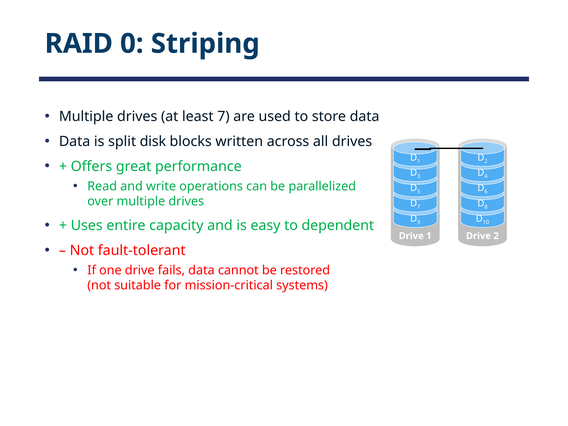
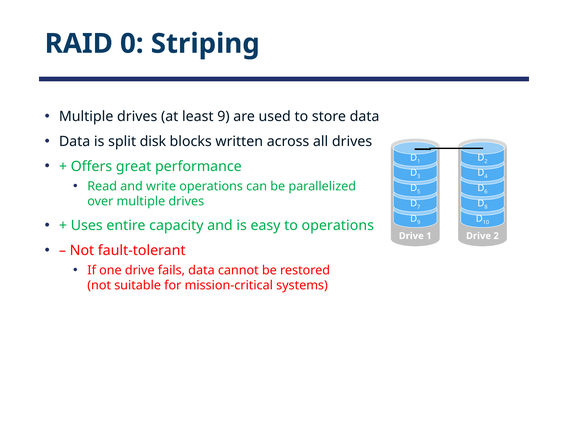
least 7: 7 -> 9 (223, 116)
to dependent: dependent -> operations (338, 226)
